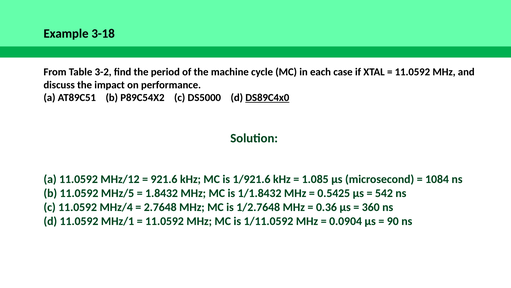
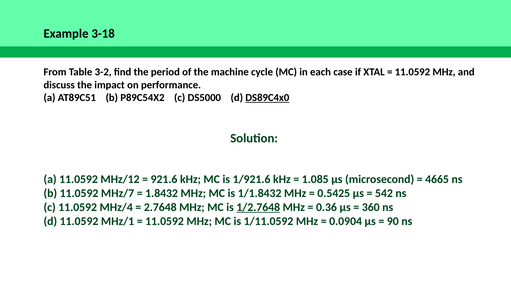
1084: 1084 -> 4665 (437, 179)
MHz/5: MHz/5 -> MHz/7 (118, 193)
1/2.7648 underline: none -> present (258, 207)
